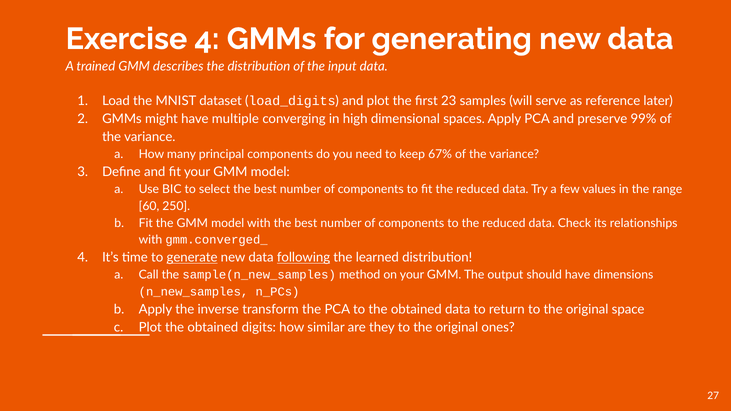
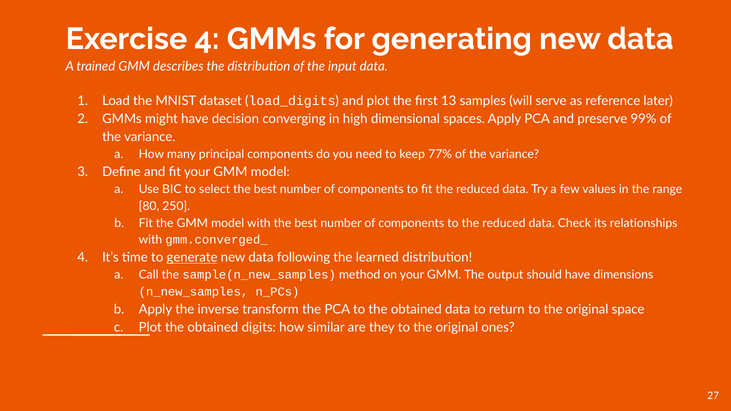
23: 23 -> 13 (449, 101)
multiple: multiple -> decision (235, 119)
67%: 67% -> 77% (440, 155)
60: 60 -> 80 (149, 206)
following underline: present -> none (304, 258)
